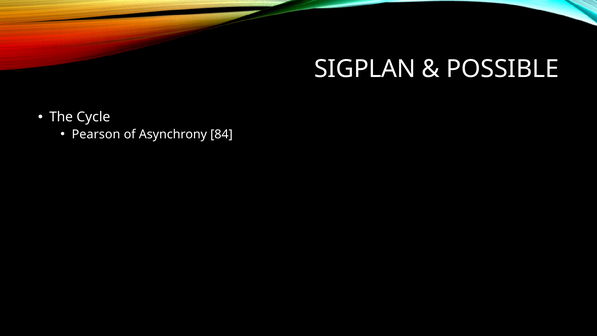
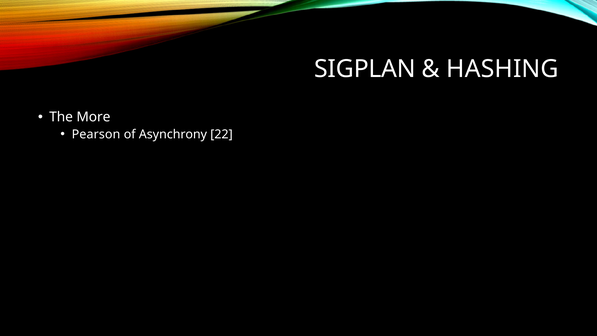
POSSIBLE: POSSIBLE -> HASHING (502, 69)
Cycle: Cycle -> More (93, 117)
84: 84 -> 22 (221, 134)
